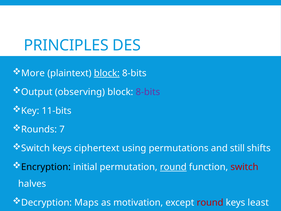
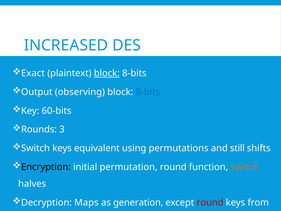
PRINCIPLES: PRINCIPLES -> INCREASED (66, 45)
More: More -> Exact (33, 73)
8-bits colour: purple -> blue (148, 92)
11-bits: 11-bits -> 60-bits (57, 111)
7: 7 -> 3 (62, 129)
ciphertext: ciphertext -> equivalent (97, 148)
round underline: present -> none (173, 167)
switch colour: red -> orange (244, 167)
motivation: motivation -> generation (138, 202)
least: least -> from (258, 202)
